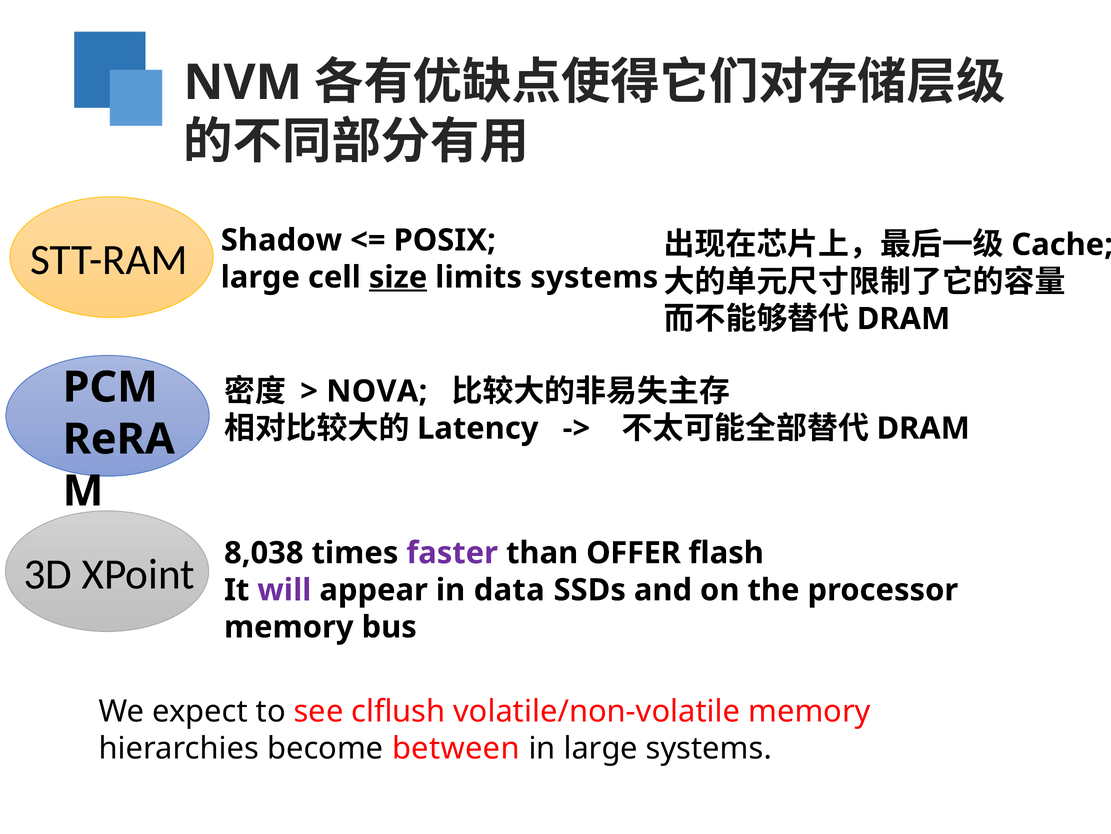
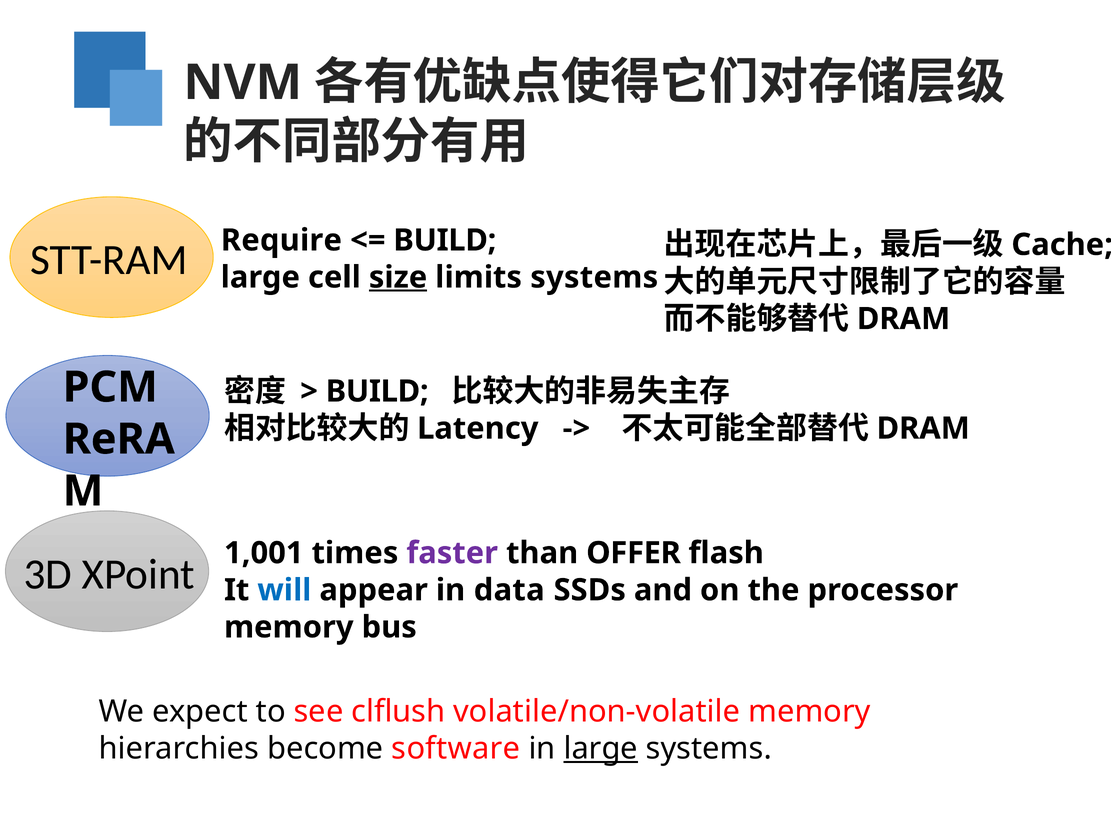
Shadow: Shadow -> Require (281, 240)
POSIX: POSIX -> BUILD (445, 240)
NOVA: NOVA -> BUILD (377, 391)
8,038: 8,038 -> 1,001 (264, 553)
will colour: purple -> blue (284, 590)
between: between -> software (456, 748)
large underline: none -> present (601, 748)
